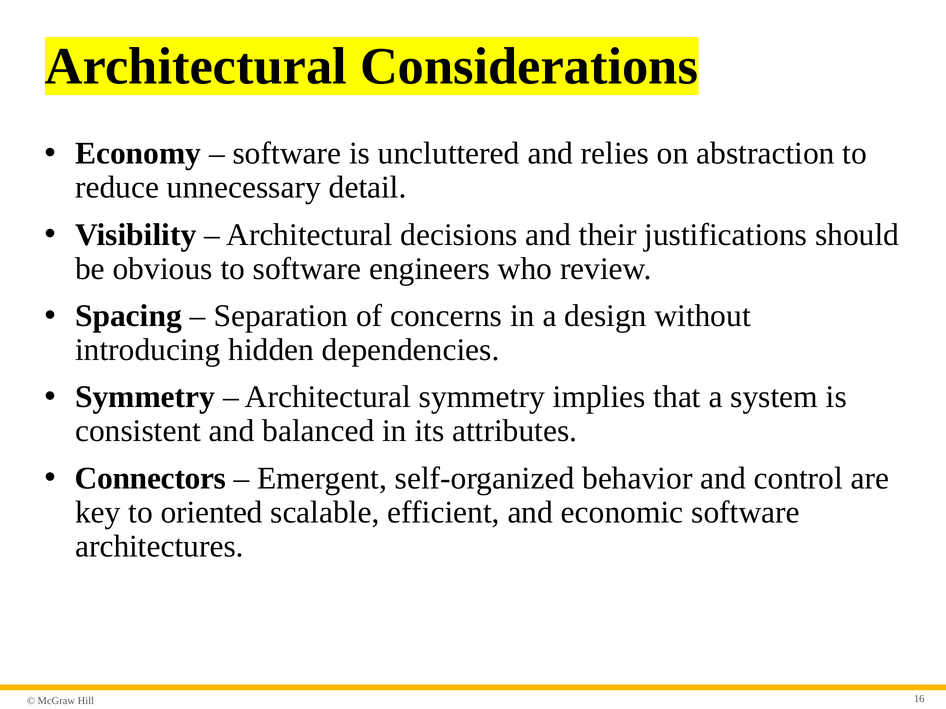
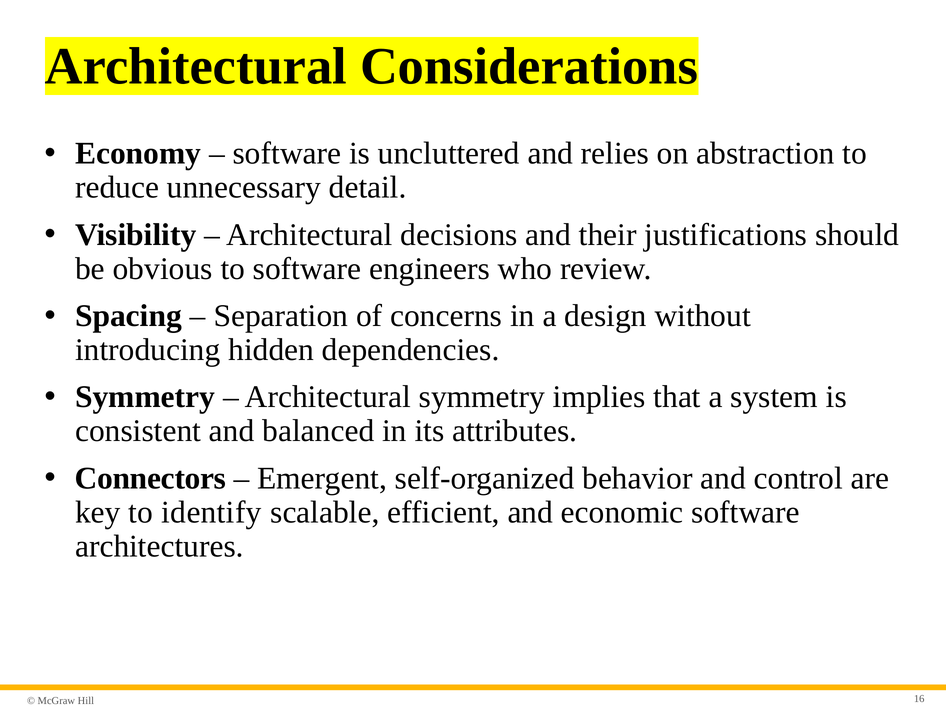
oriented: oriented -> identify (211, 513)
